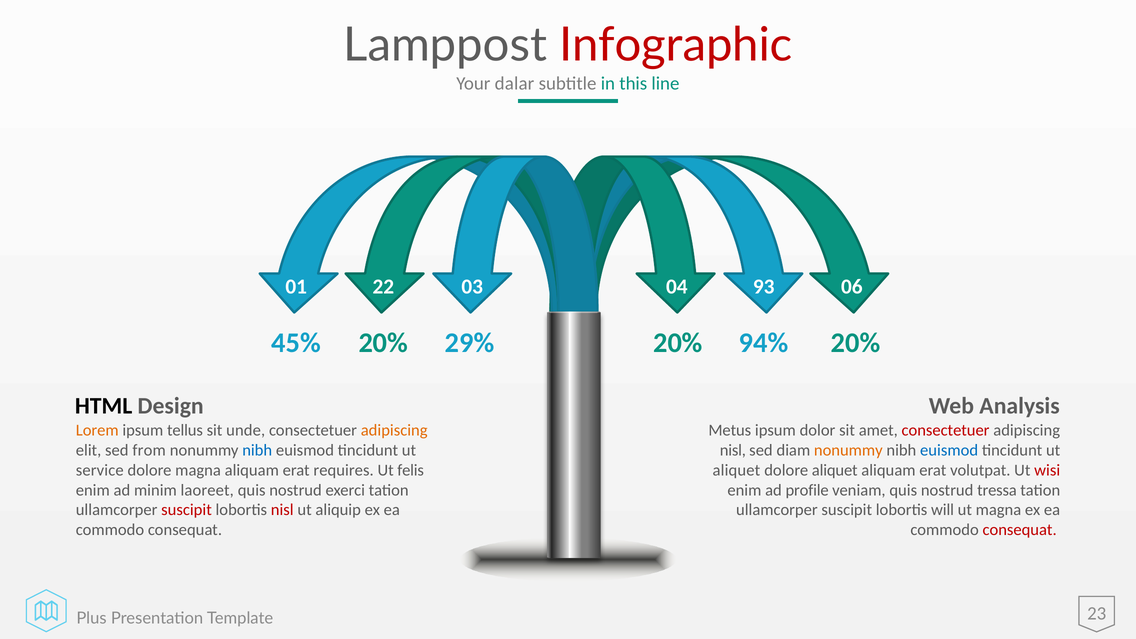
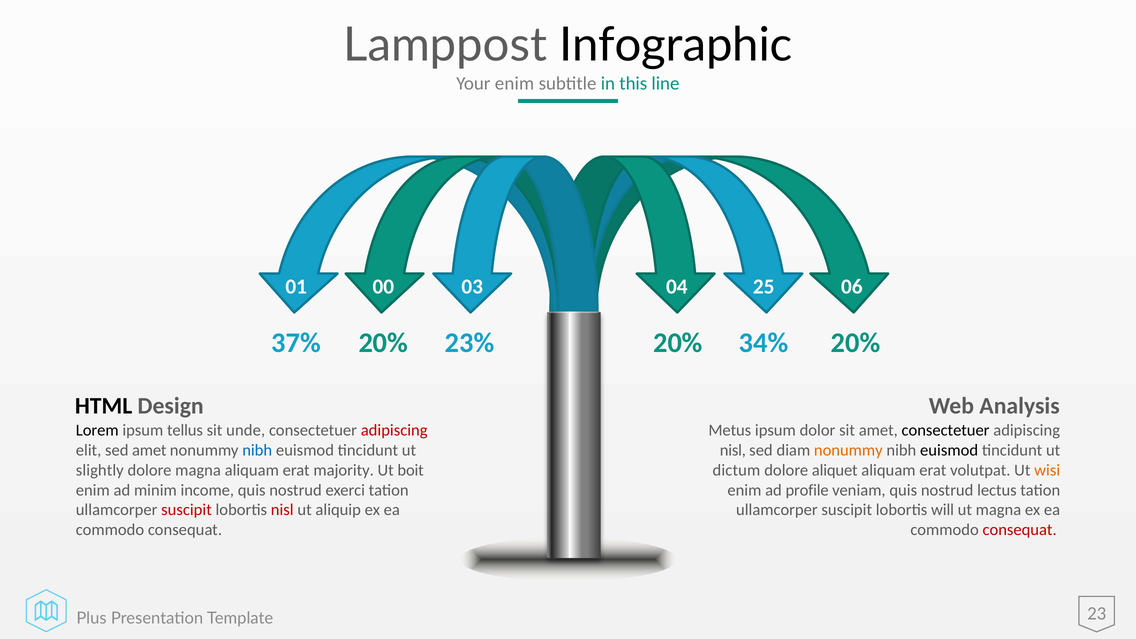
Infographic colour: red -> black (676, 45)
Your dalar: dalar -> enim (514, 84)
22: 22 -> 00 (383, 287)
93: 93 -> 25 (764, 287)
45%: 45% -> 37% (296, 343)
29%: 29% -> 23% (470, 343)
94%: 94% -> 34% (764, 343)
Lorem colour: orange -> black (97, 430)
adipiscing colour: orange -> red (394, 430)
consectetuer colour: red -> black (946, 430)
sed from: from -> amet (149, 450)
euismod colour: blue -> black (949, 450)
service: service -> slightly (100, 470)
requires: requires -> majority (344, 470)
felis: felis -> boit (411, 470)
aliquet: aliquet -> dictum (736, 470)
wisi colour: red -> orange (1047, 470)
laoreet: laoreet -> income (207, 490)
tressa: tressa -> lectus (997, 490)
